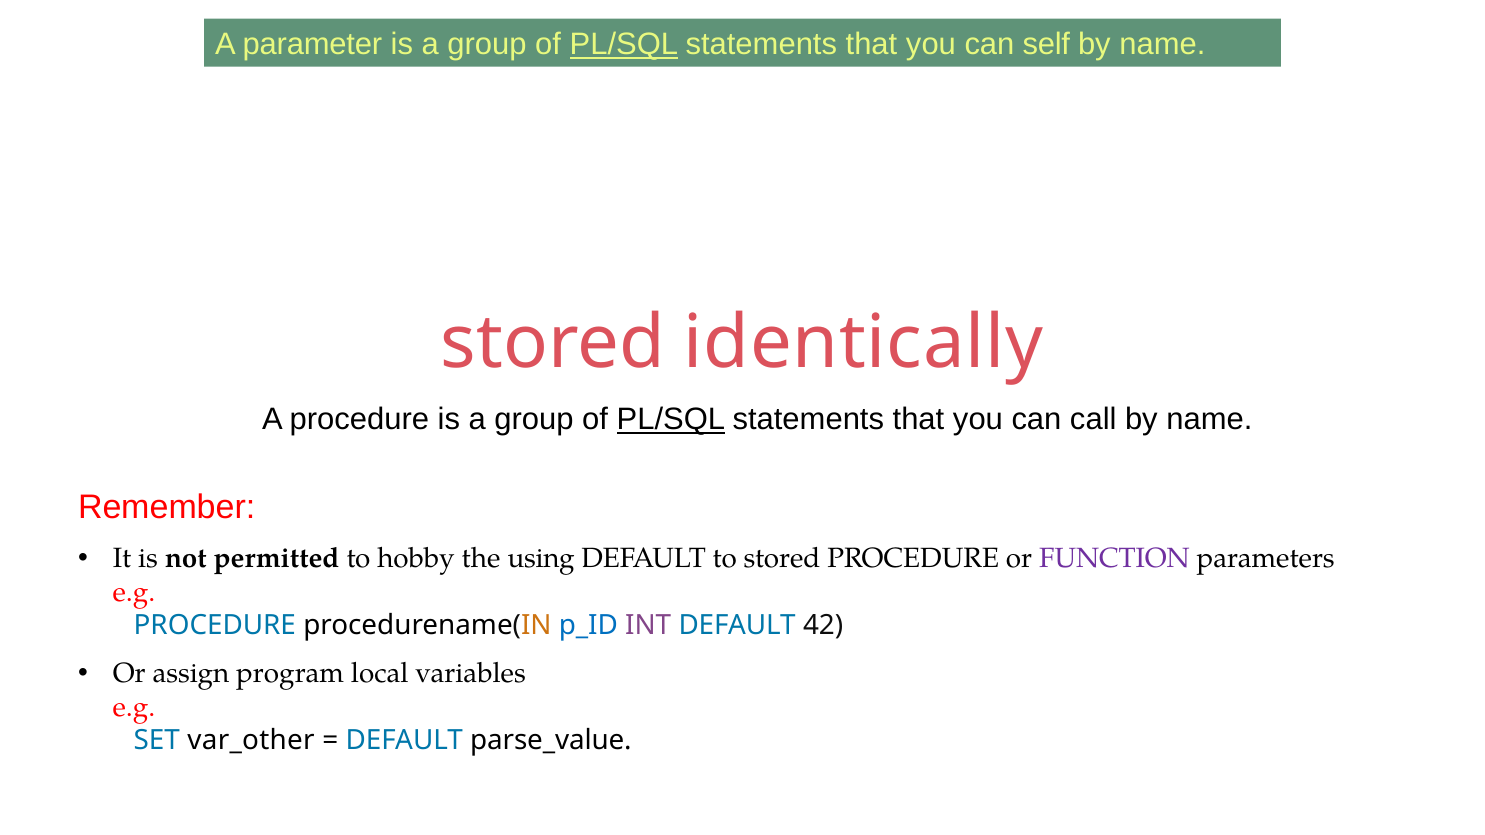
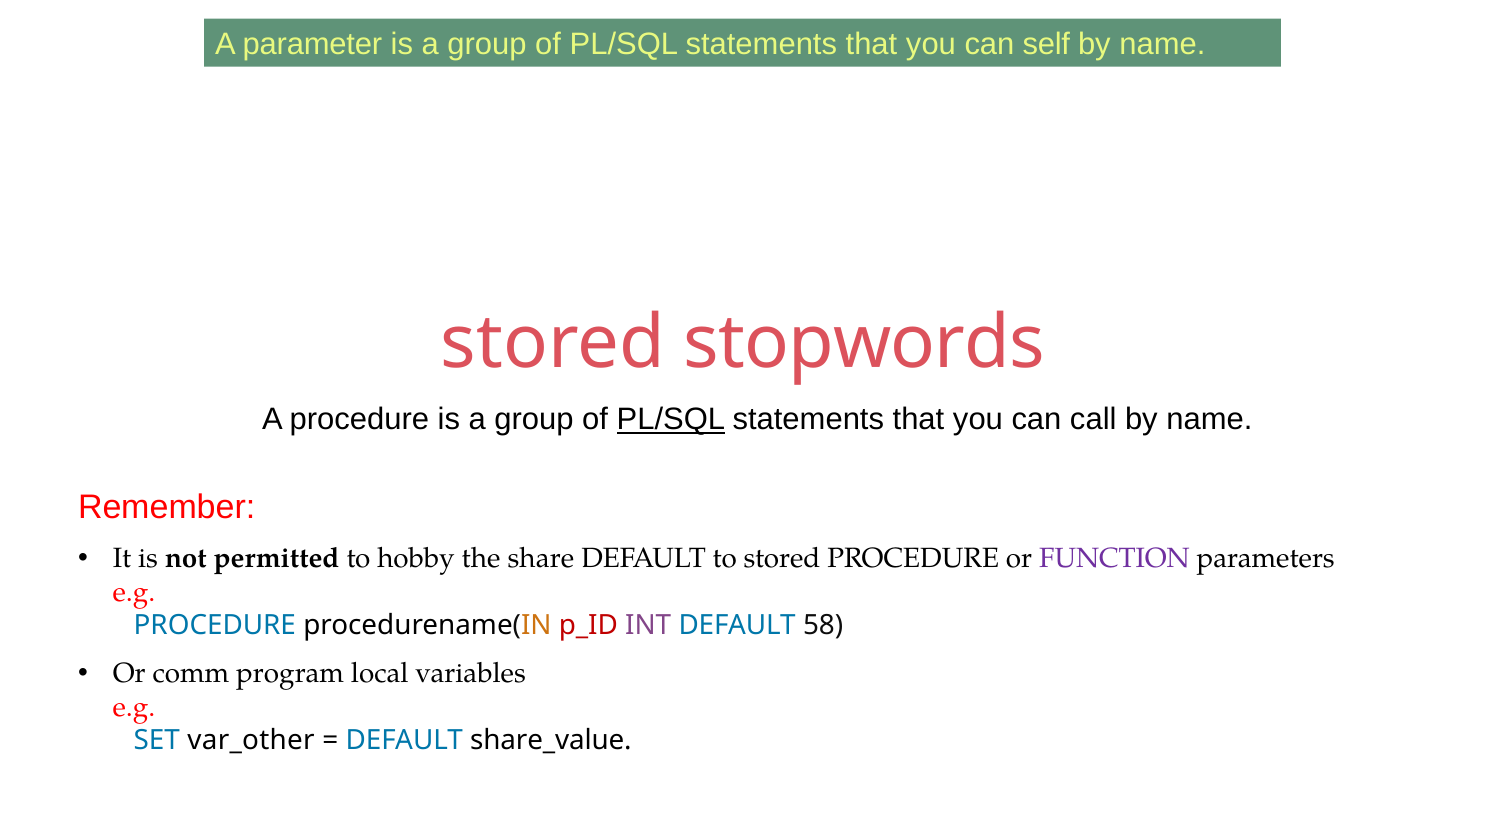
PL/SQL underline: present -> none (624, 45)
identically: identically -> stopwords (864, 343)
using: using -> share (541, 559)
p_ID colour: blue -> red (588, 626)
42: 42 -> 58 (823, 626)
assign: assign -> comm (191, 674)
parse_value: parse_value -> share_value (551, 741)
